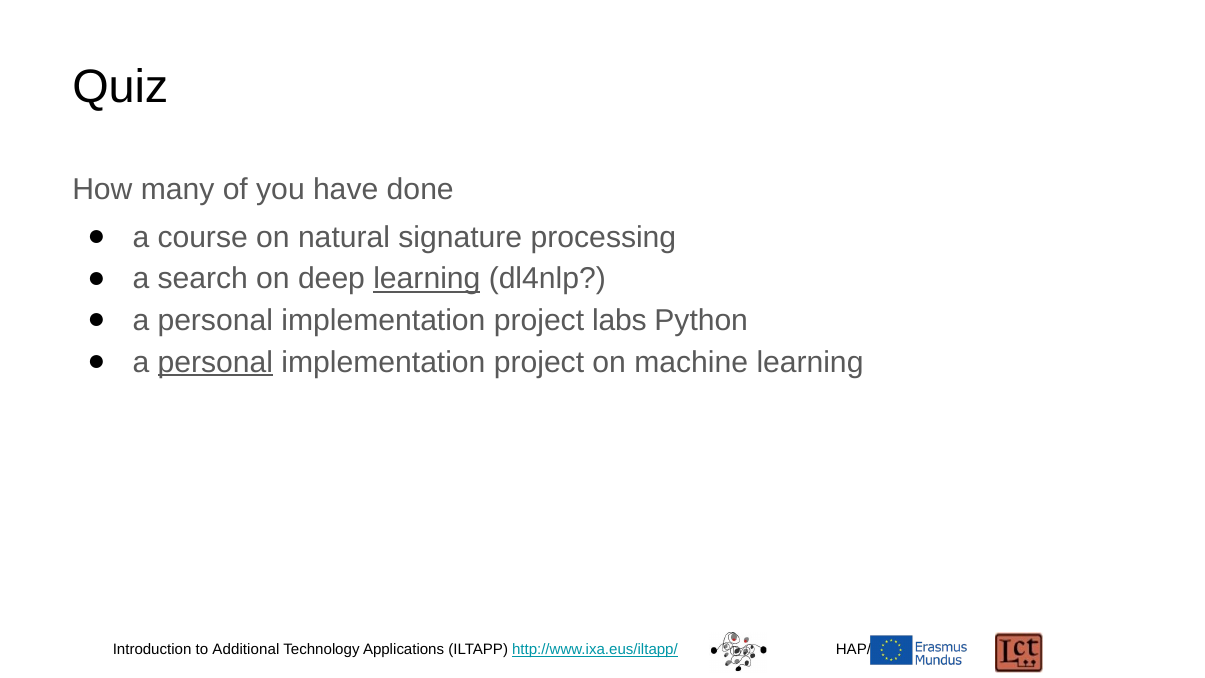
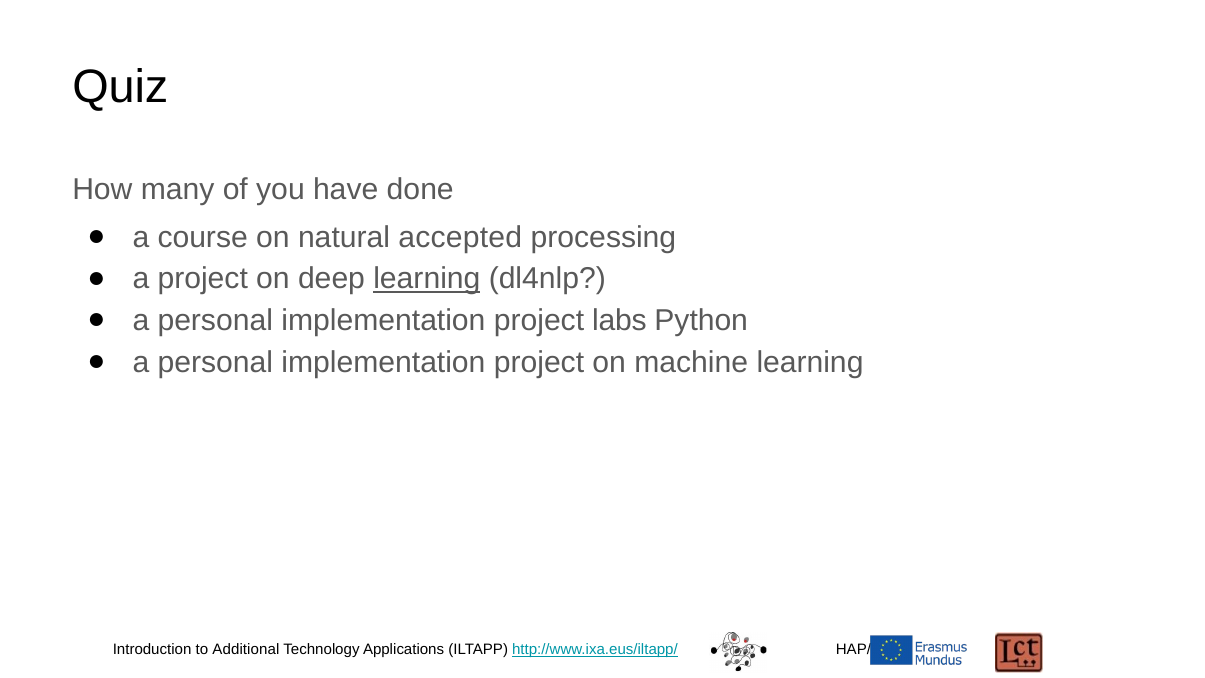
signature: signature -> accepted (460, 237)
a search: search -> project (203, 279)
personal underline: present -> none (215, 362)
